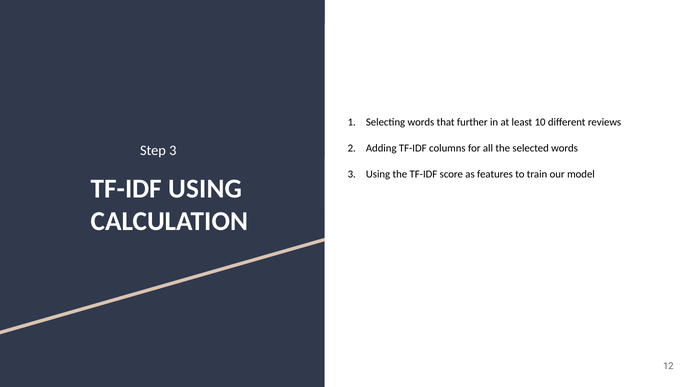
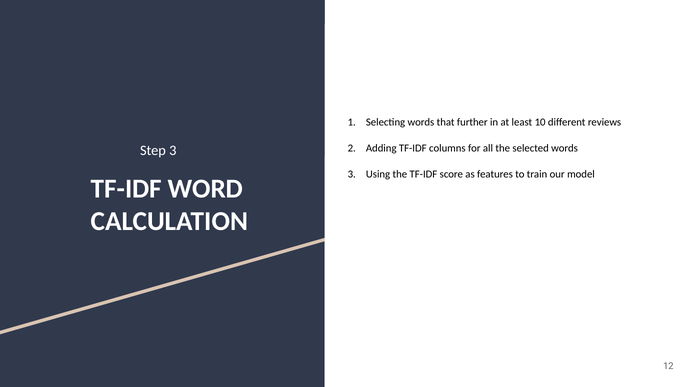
TF-IDF USING: USING -> WORD (205, 189)
